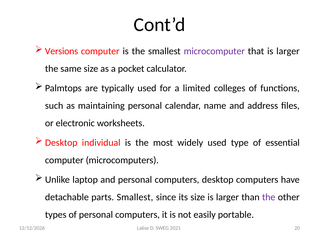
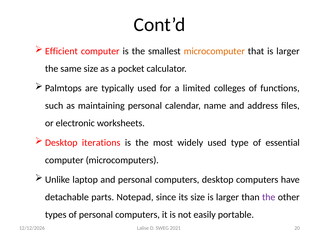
Versions: Versions -> Efficient (61, 51)
microcomputer colour: purple -> orange (214, 51)
individual: individual -> iterations (101, 143)
parts Smallest: Smallest -> Notepad (135, 197)
